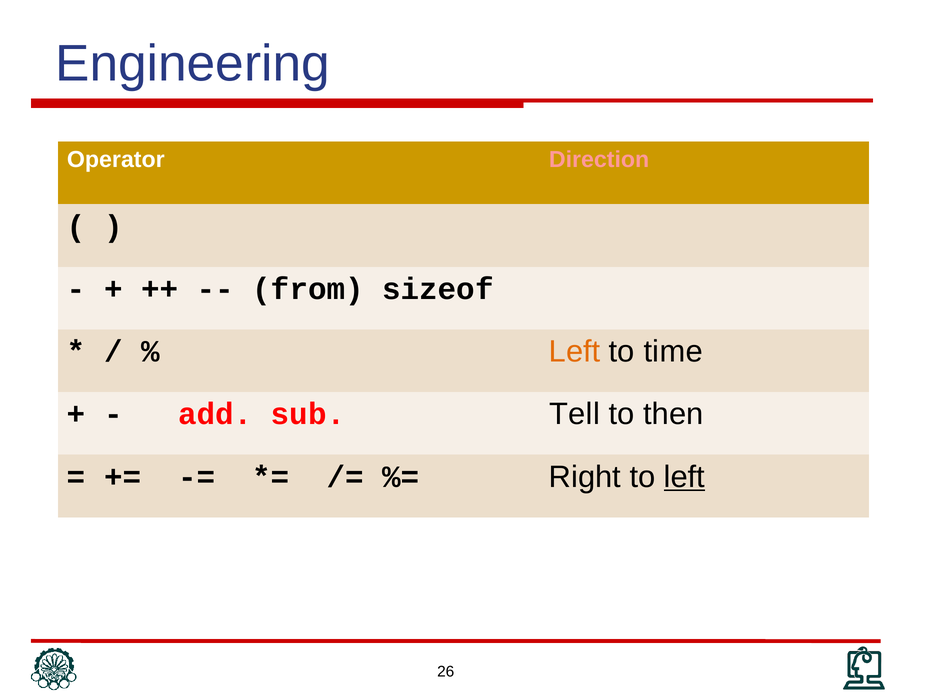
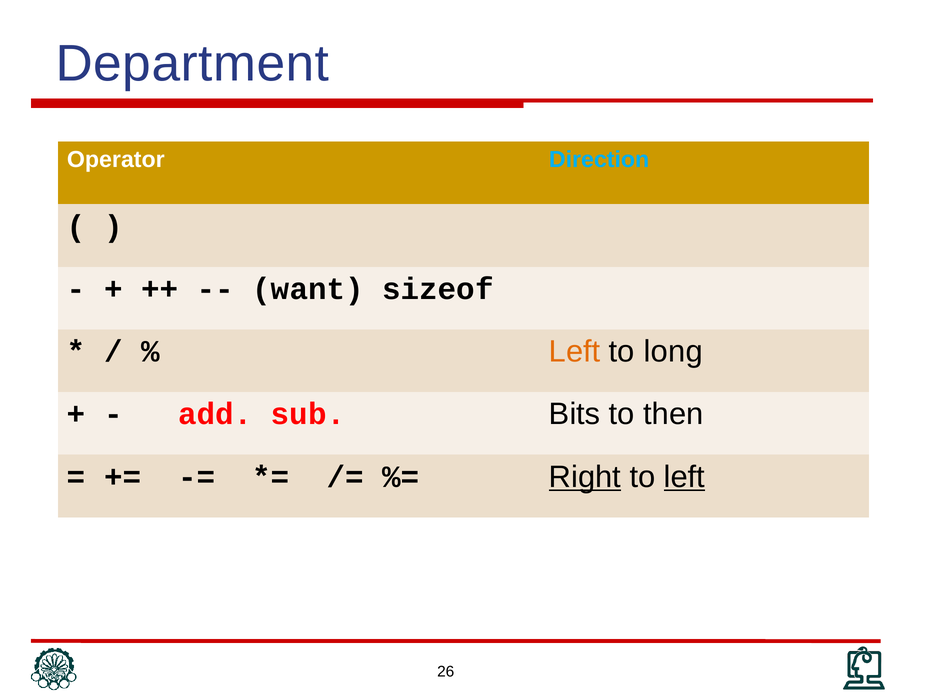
Engineering: Engineering -> Department (192, 64)
Direction colour: pink -> light blue (599, 160)
from: from -> want (308, 289)
time: time -> long (673, 352)
Tell: Tell -> Bits (575, 414)
Right underline: none -> present (585, 477)
